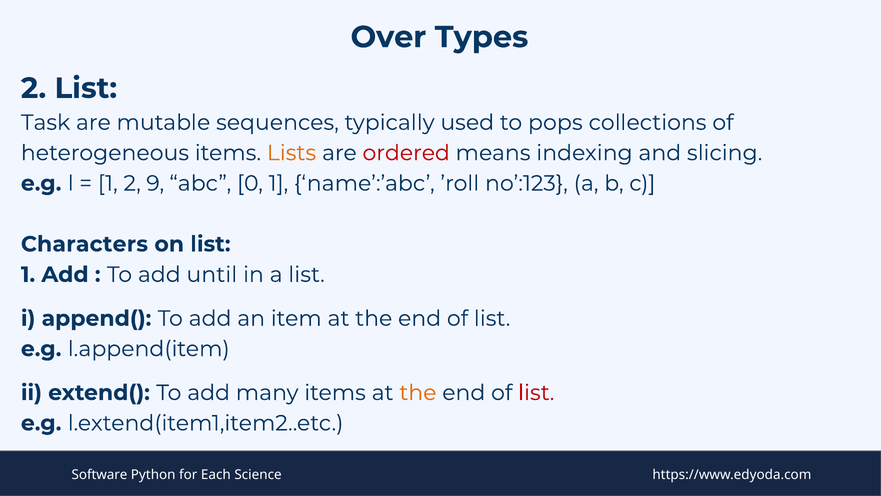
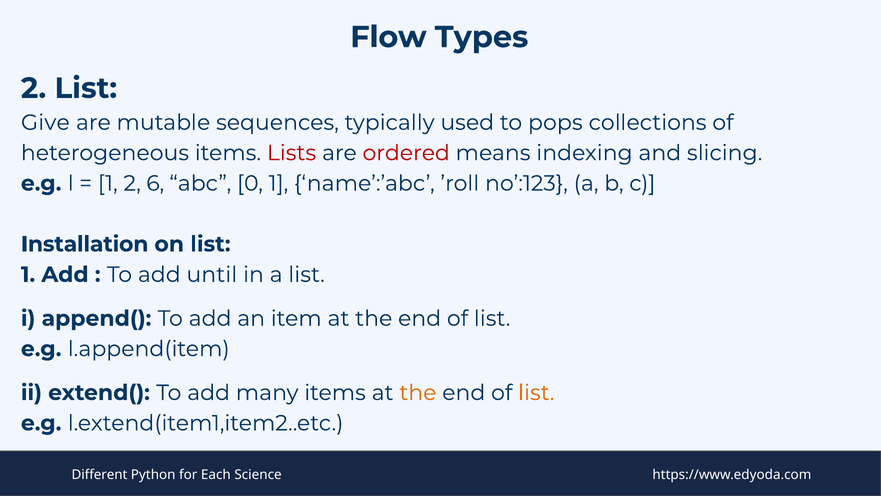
Over: Over -> Flow (388, 37)
Task: Task -> Give (45, 122)
Lists colour: orange -> red (292, 153)
9: 9 -> 6 (155, 183)
Characters: Characters -> Installation (85, 244)
list colour: red -> orange (536, 392)
Software: Software -> Different (100, 474)
